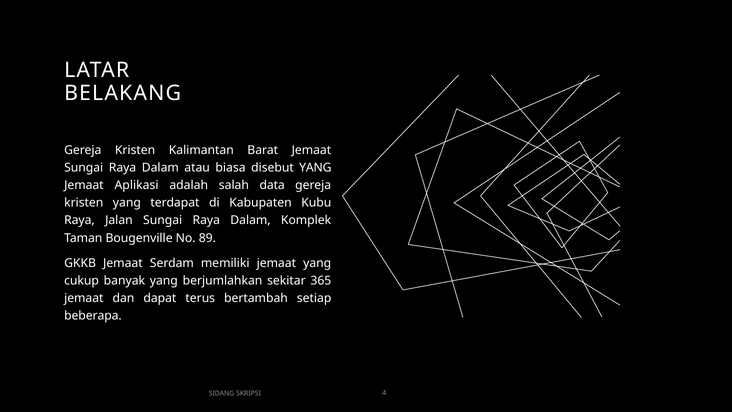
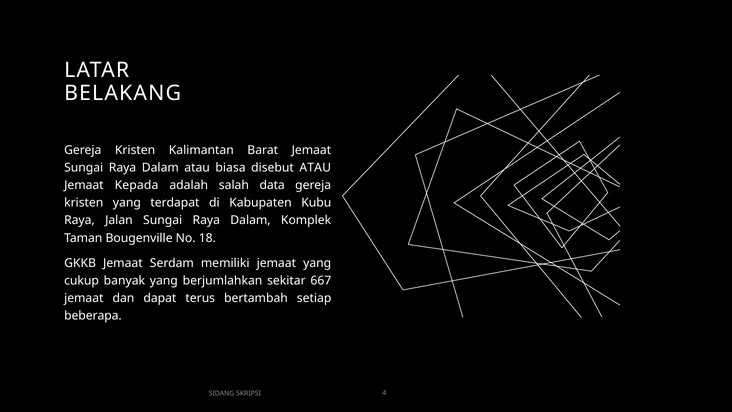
disebut YANG: YANG -> ATAU (315, 168)
Aplikasi: Aplikasi -> Kepada (137, 185)
89: 89 -> 18 (207, 238)
365: 365 -> 667 (321, 281)
